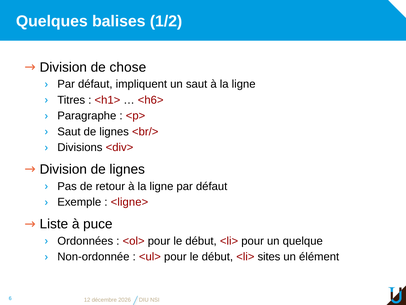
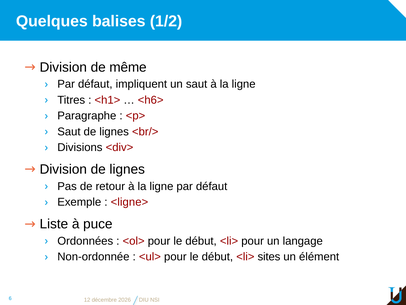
chose: chose -> même (128, 67)
quelque: quelque -> langage (303, 241)
